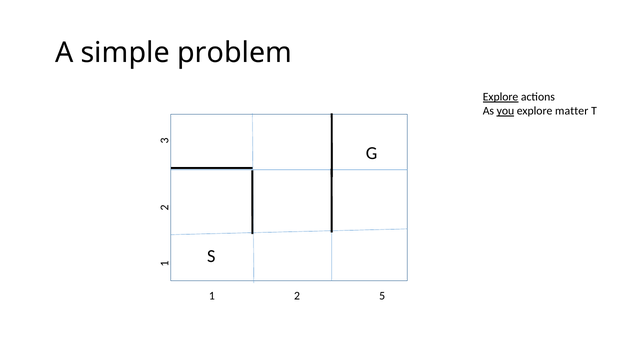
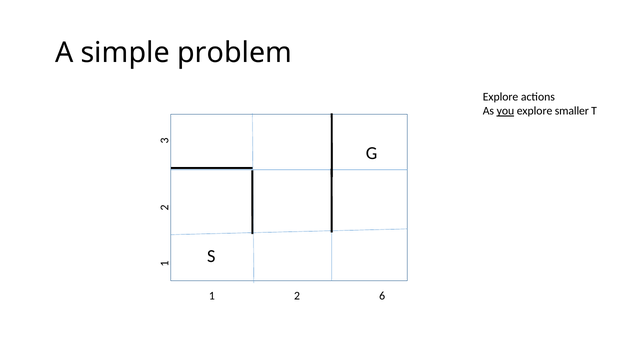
Explore underline: present -> none (501, 97)
matter: matter -> smaller (572, 111)
5: 5 -> 6 (382, 296)
